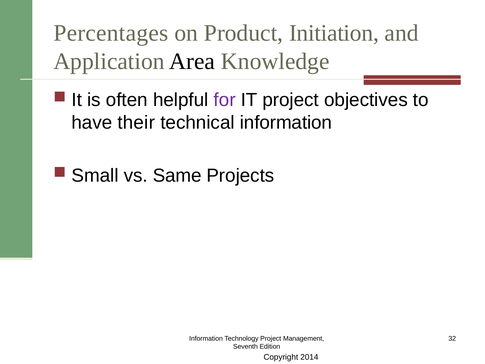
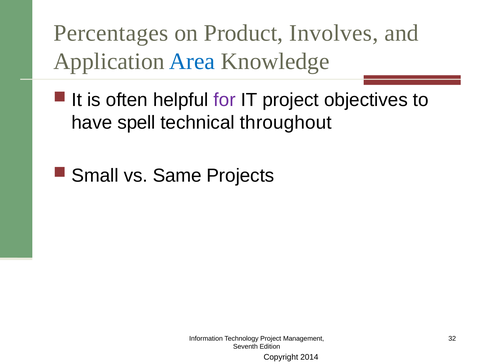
Initiation: Initiation -> Involves (334, 33)
Area colour: black -> blue (192, 61)
their: their -> spell (136, 123)
technical information: information -> throughout (286, 123)
